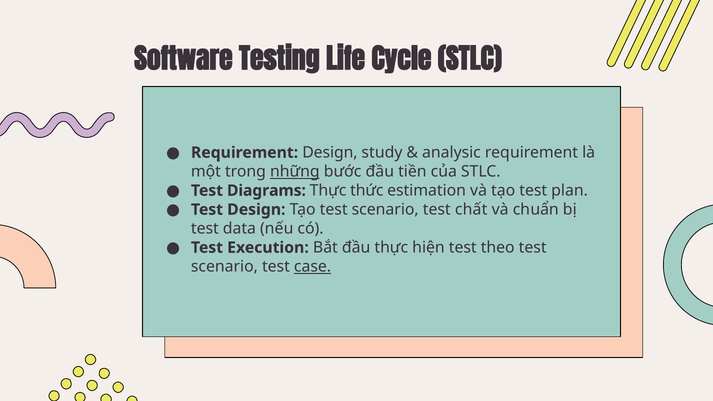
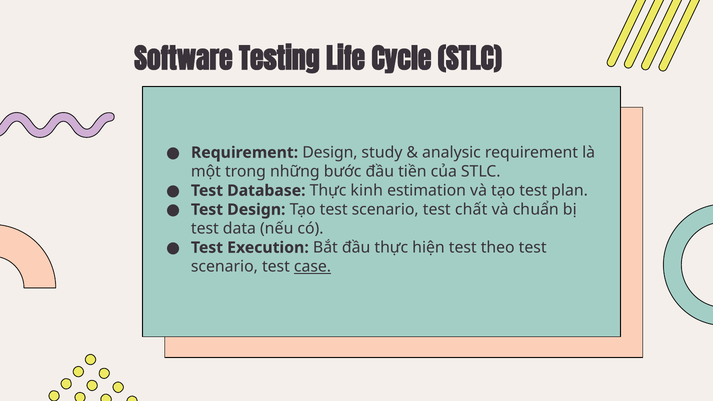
những underline: present -> none (295, 172)
Diagrams: Diagrams -> Database (266, 191)
thức: thức -> kinh (367, 191)
